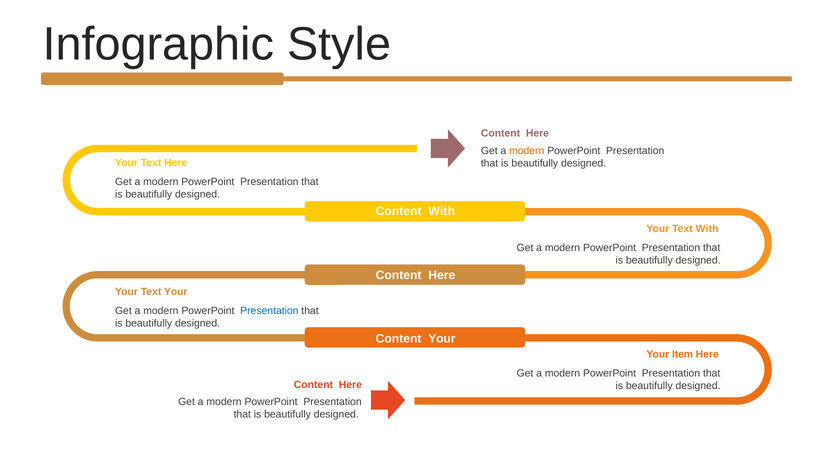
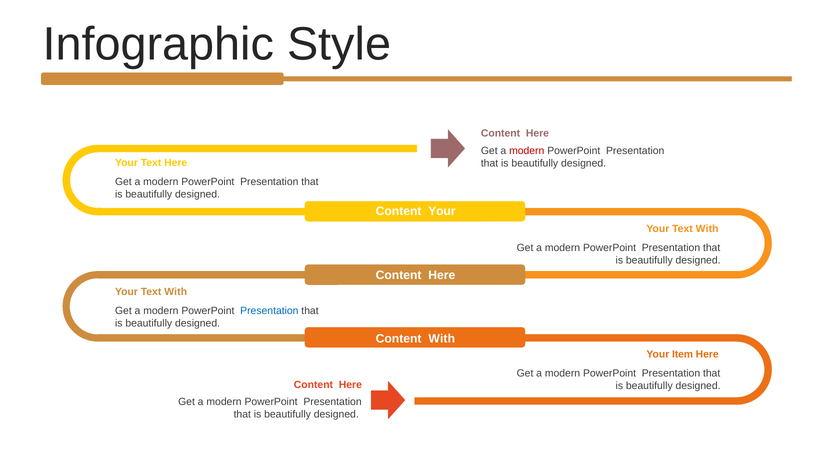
modern colour: orange -> red (527, 151)
Content With: With -> Your (442, 211)
Your: Your -> With (176, 292)
Content Your: Your -> With (442, 339)
